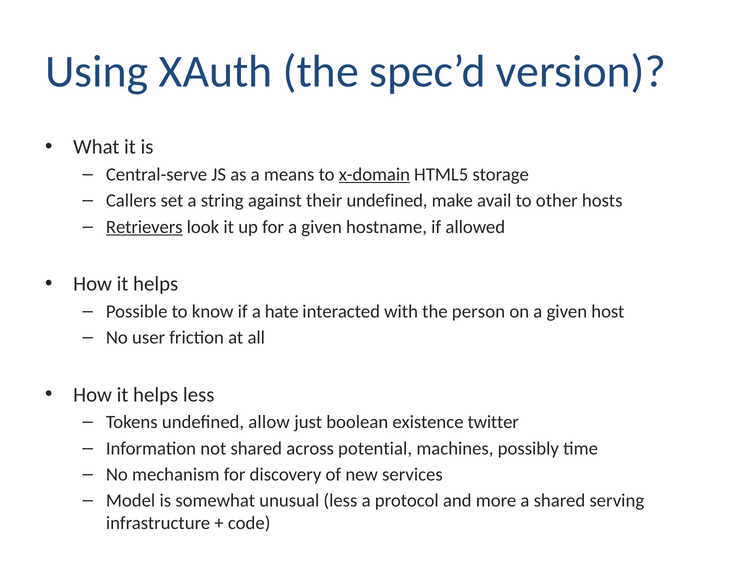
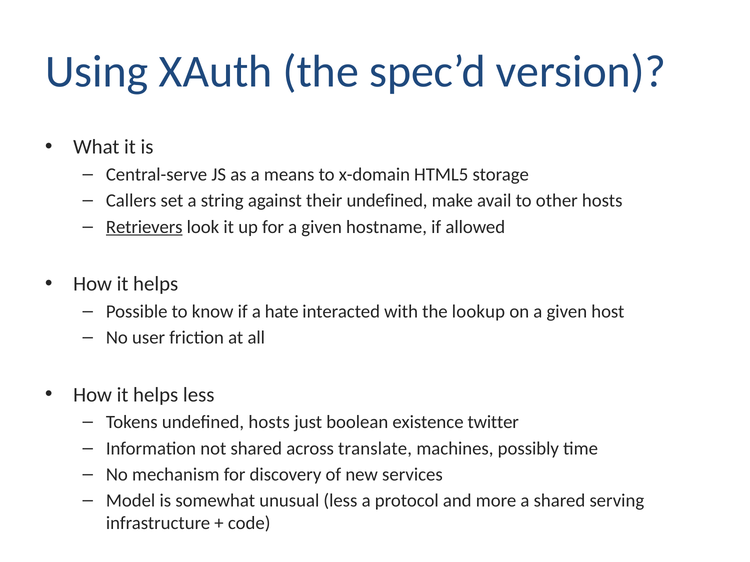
x-domain underline: present -> none (374, 175)
person: person -> lookup (478, 312)
undefined allow: allow -> hosts (269, 422)
potential: potential -> translate (375, 449)
